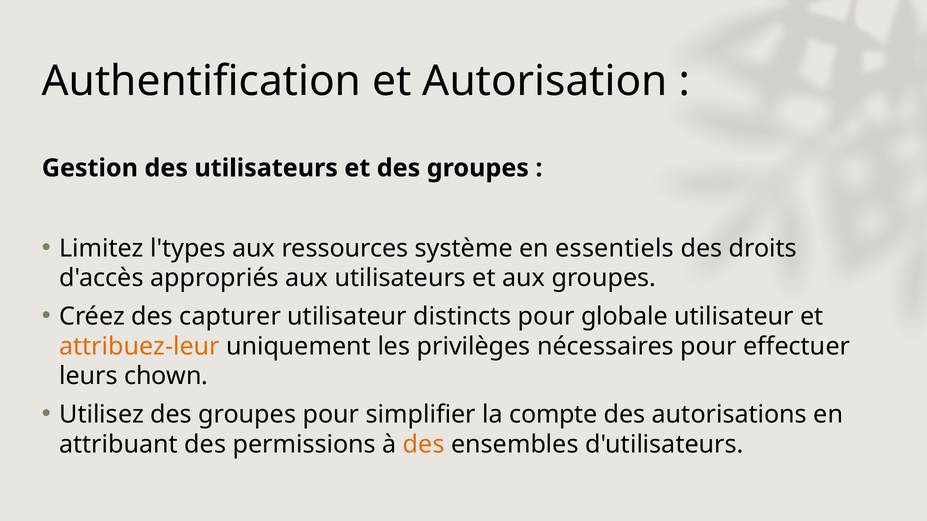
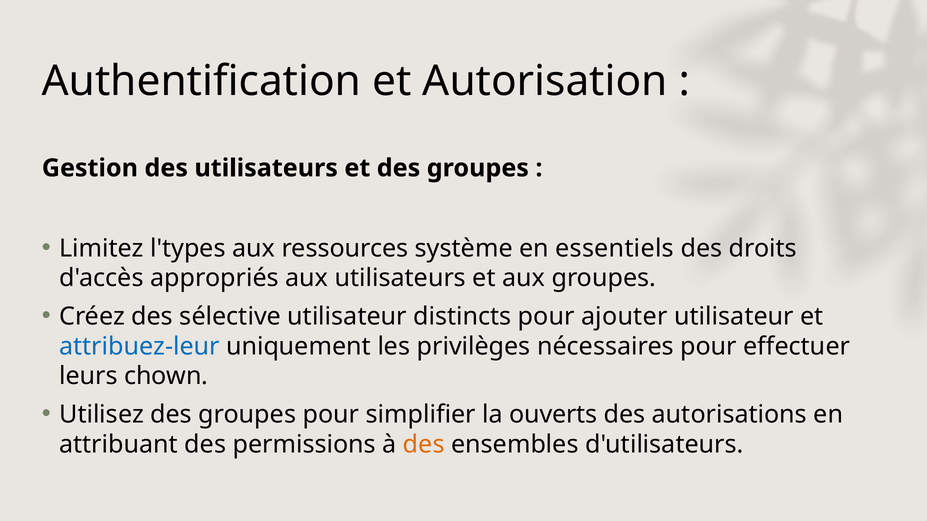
capturer: capturer -> sélective (230, 317)
globale: globale -> ajouter (624, 317)
attribuez-leur colour: orange -> blue (139, 347)
compte: compte -> ouverts (553, 415)
